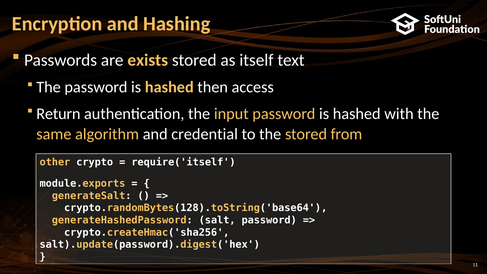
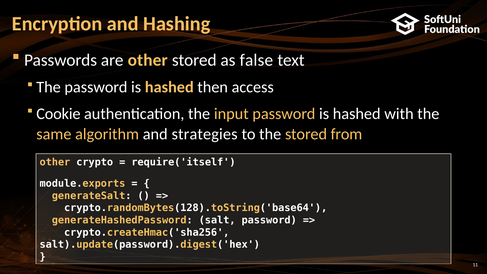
are exists: exists -> other (148, 60)
itself: itself -> false (256, 60)
Return: Return -> Cookie (58, 114)
credential: credential -> strategies (205, 134)
